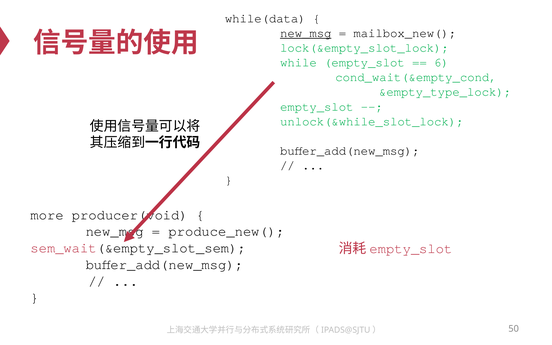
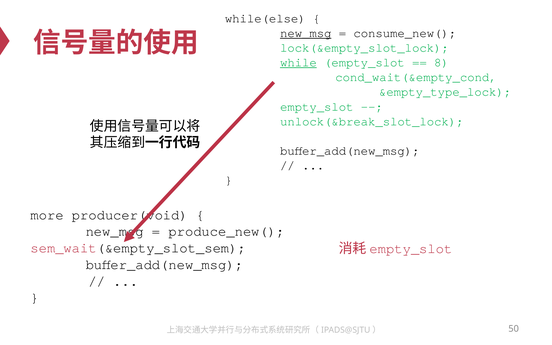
while(data: while(data -> while(else (265, 18)
mailbox_new(: mailbox_new( -> consume_new( (405, 33)
while underline: none -> present (298, 62)
6: 6 -> 8 (441, 62)
unlock(&while_slot_lock: unlock(&while_slot_lock -> unlock(&break_slot_lock (372, 121)
